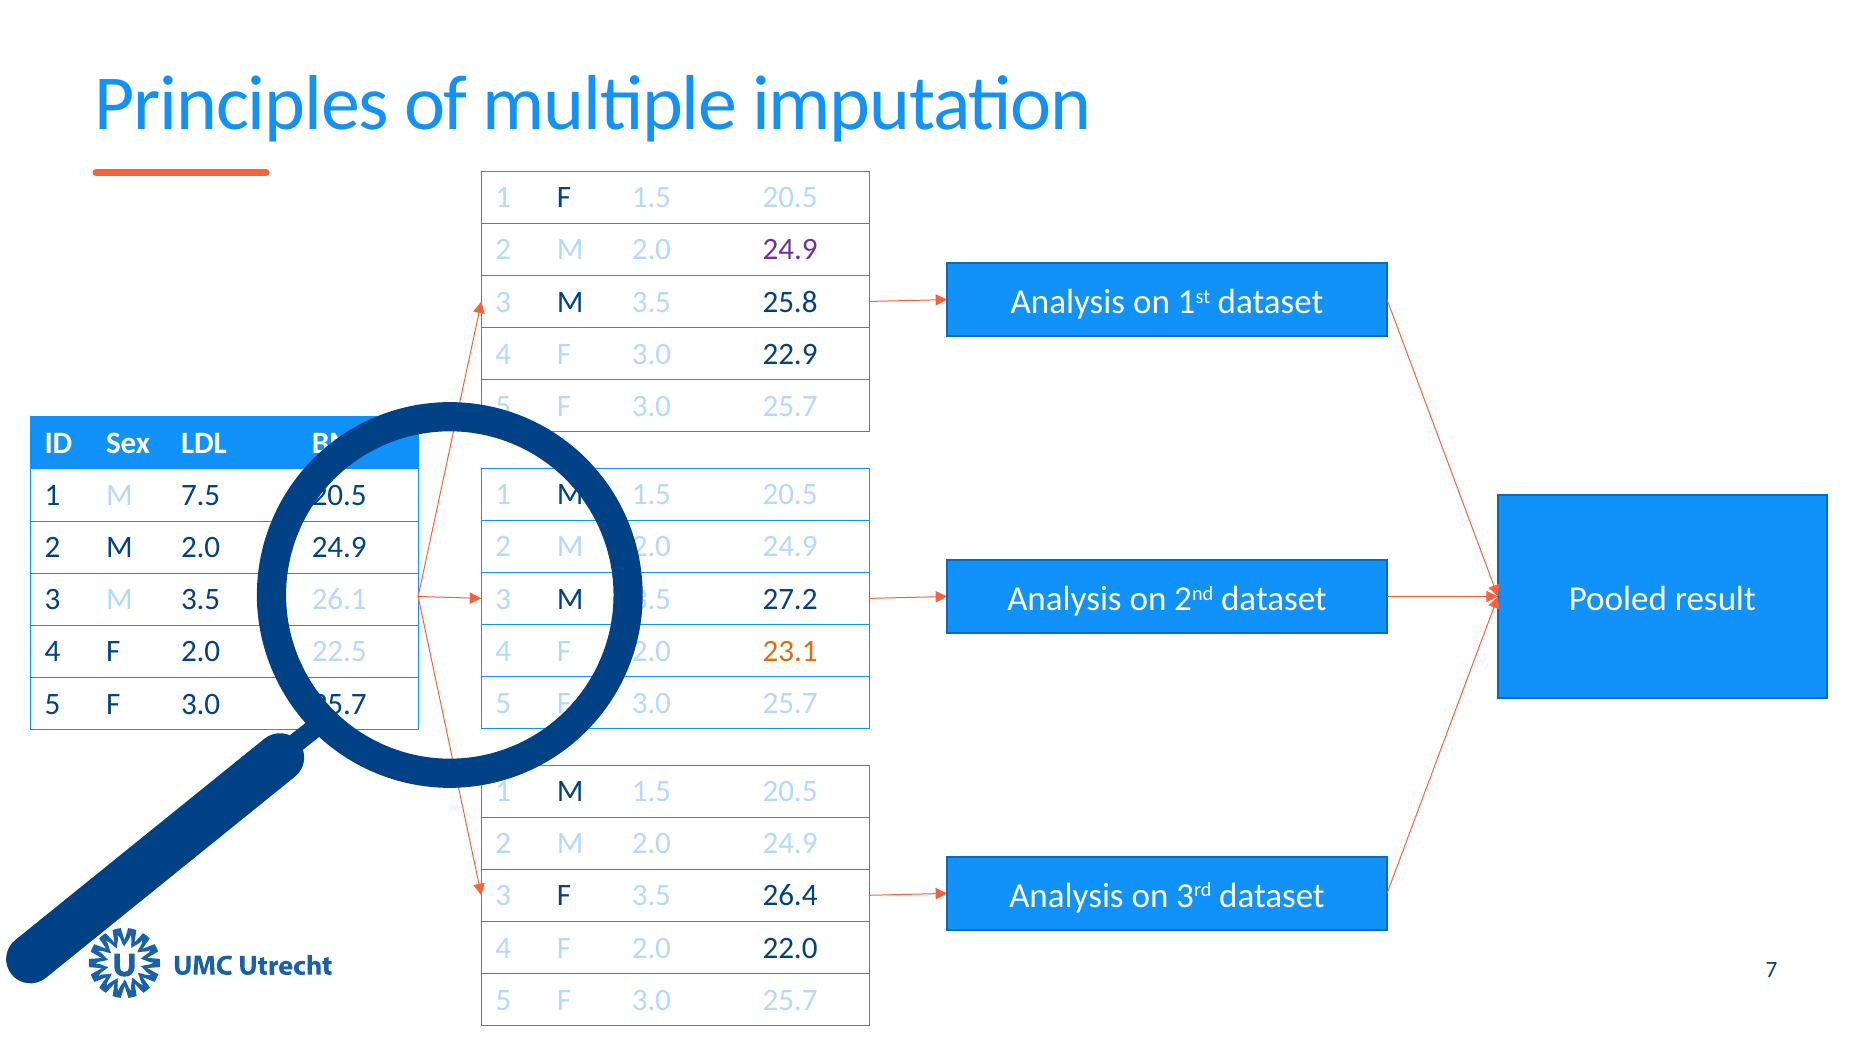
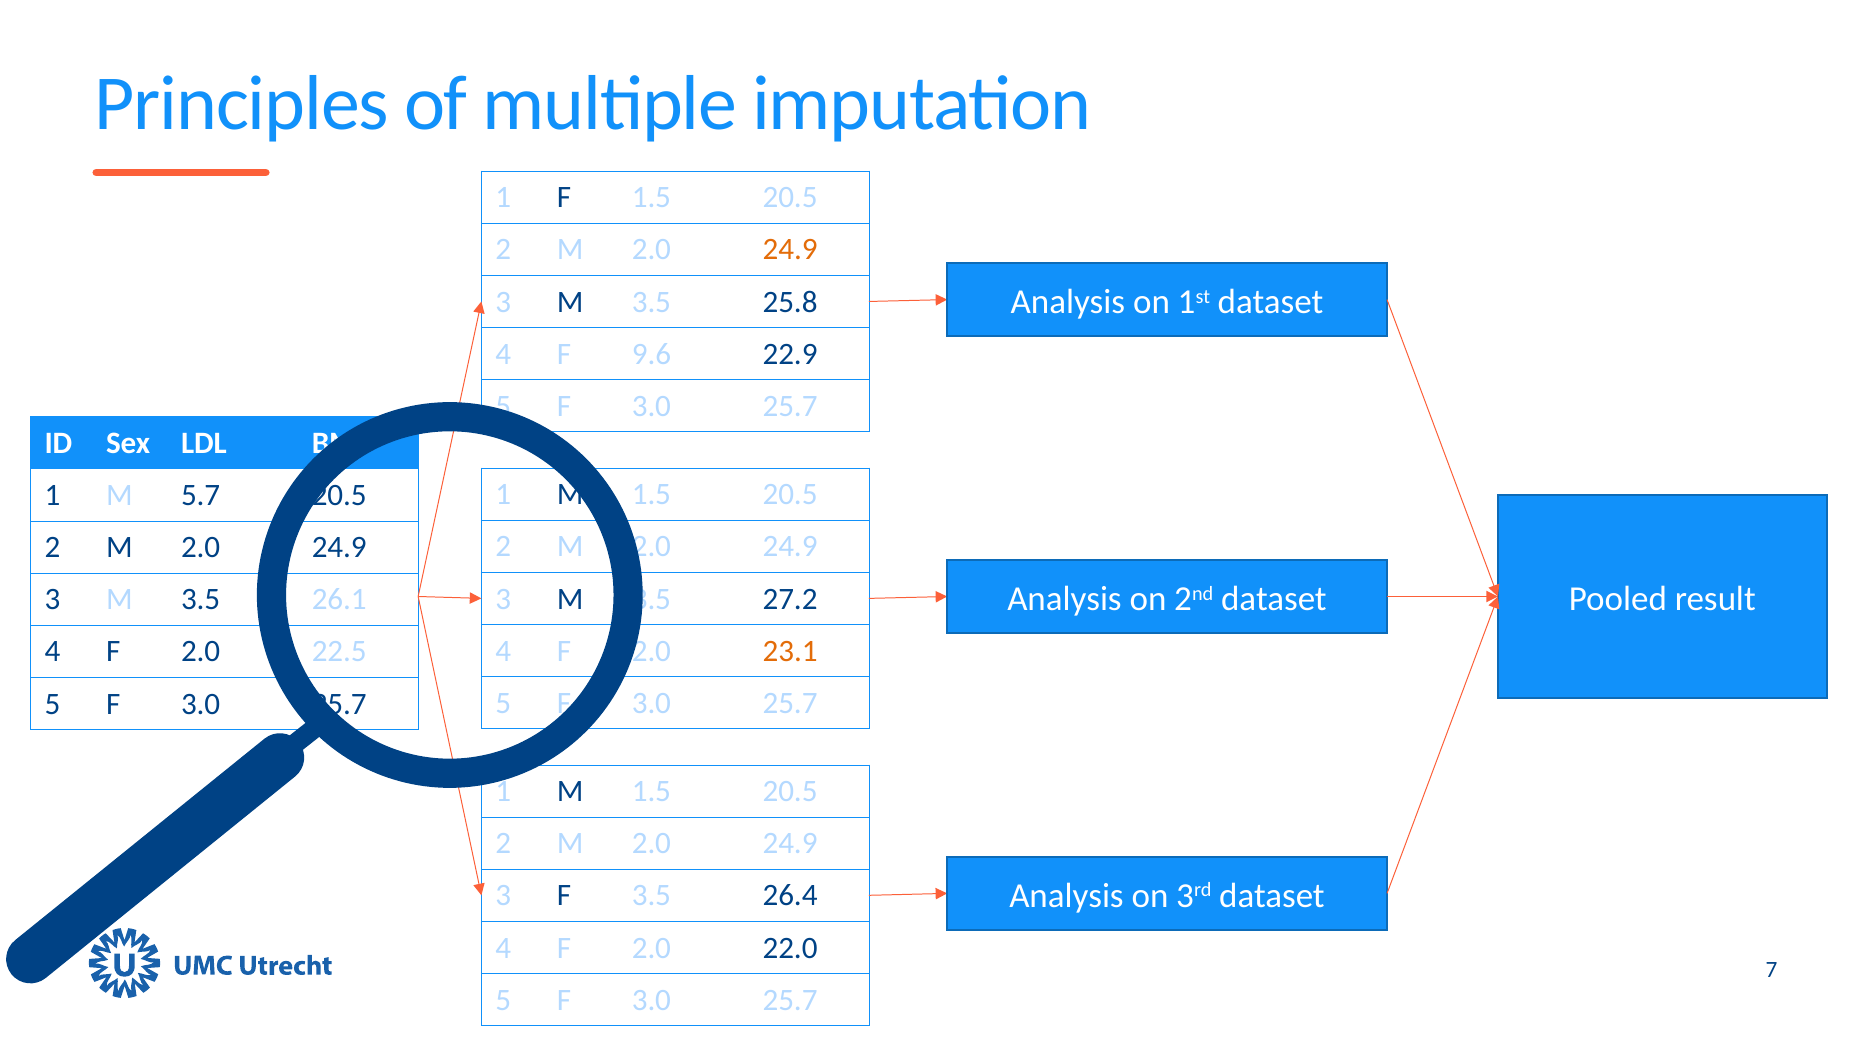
24.9 colour: purple -> orange (790, 250)
4 F 3.0: 3.0 -> 9.6 (651, 354)
7.5: 7.5 -> 5.7 (201, 495)
